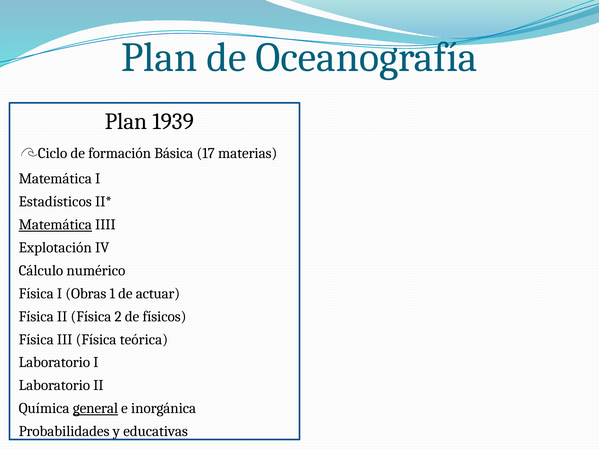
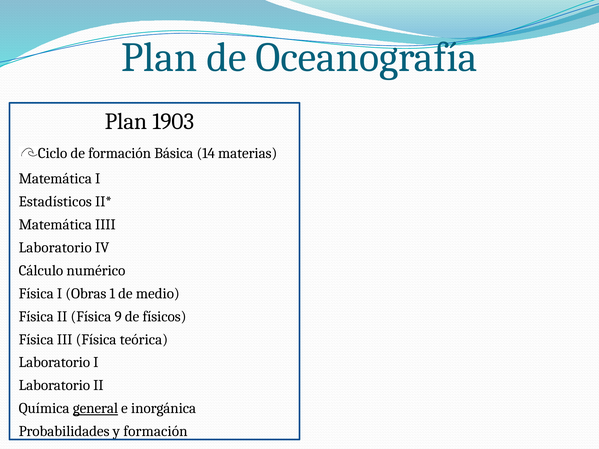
1939: 1939 -> 1903 (173, 121)
17: 17 -> 14 (206, 153)
Matemática underline: present -> none (55, 225)
Explotación: Explotación -> Laboratorio (55, 248)
actuar: actuar -> medio (158, 294)
2: 2 -> 9 (118, 317)
y educativas: educativas -> formación (155, 431)
